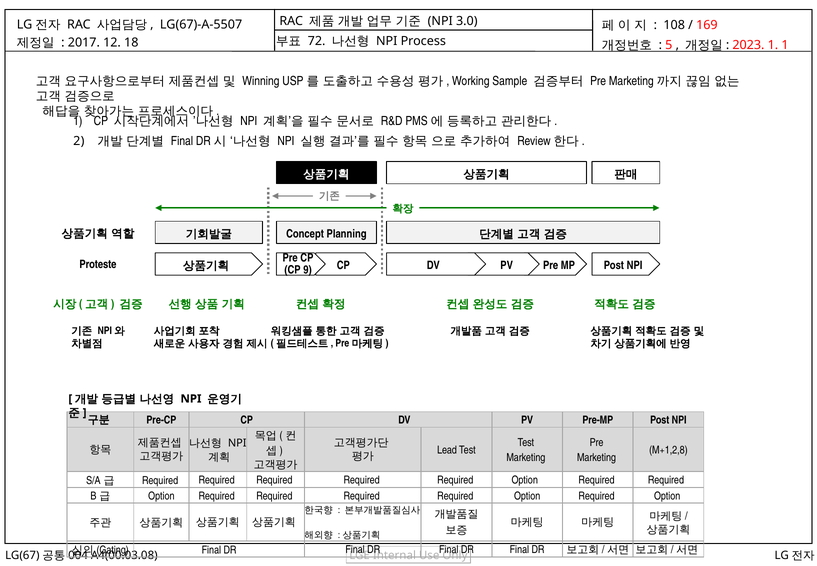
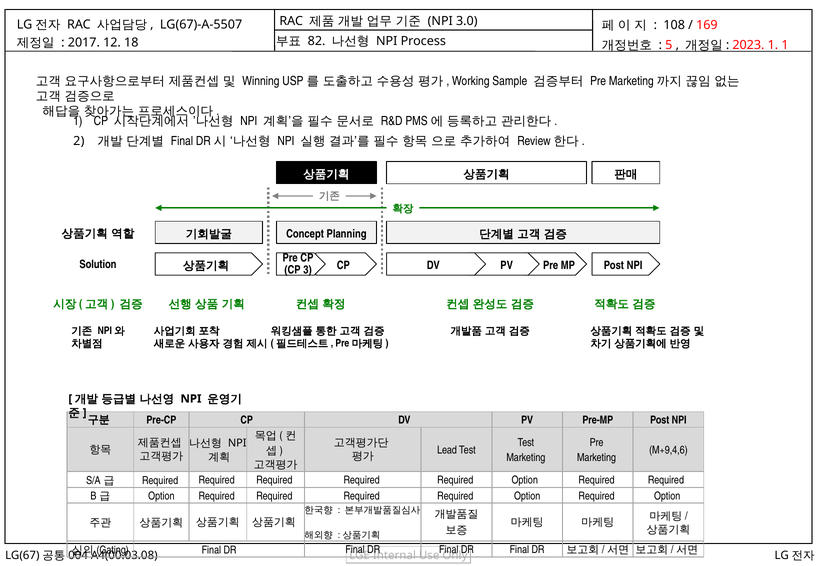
72: 72 -> 82 (317, 41)
Proteste: Proteste -> Solution (98, 264)
9: 9 -> 3 (307, 270)
M+1,2,8: M+1,2,8 -> M+9,4,6 (668, 450)
